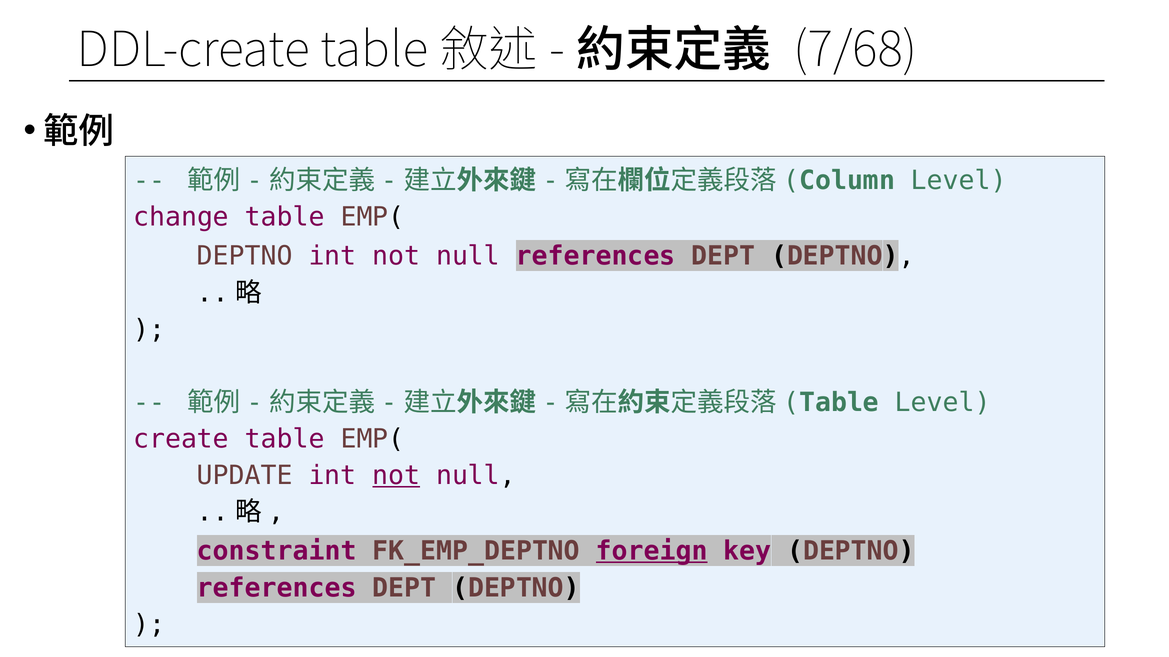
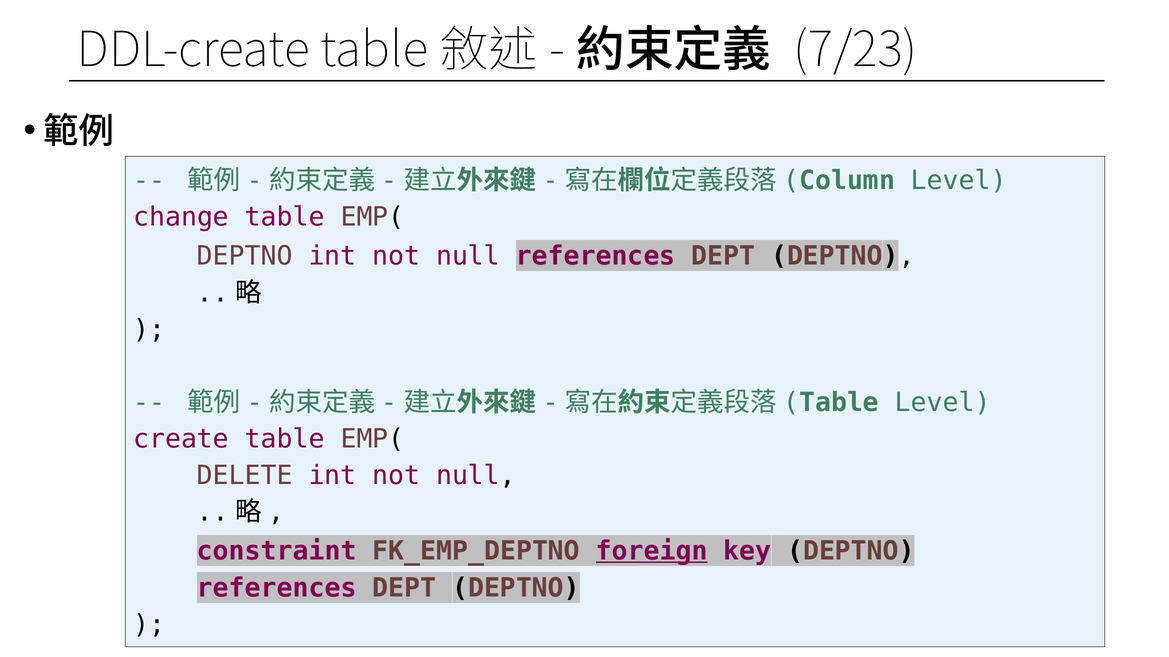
7/68: 7/68 -> 7/23 (855, 50)
UPDATE: UPDATE -> DELETE (245, 476)
not underline: present -> none (396, 476)
